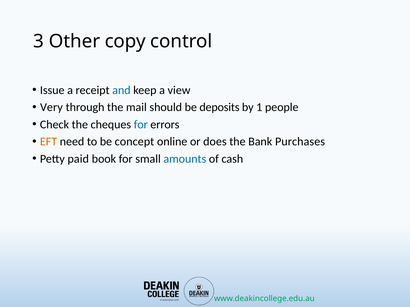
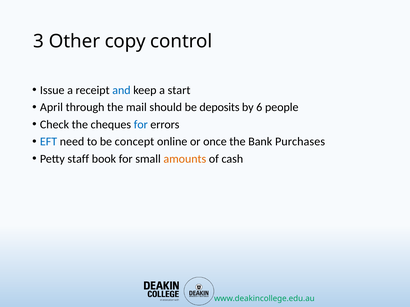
view: view -> start (179, 90)
Very: Very -> April (51, 107)
1: 1 -> 6 (259, 107)
EFT colour: orange -> blue (49, 142)
does: does -> once (215, 142)
paid: paid -> staff (78, 159)
amounts colour: blue -> orange (185, 159)
